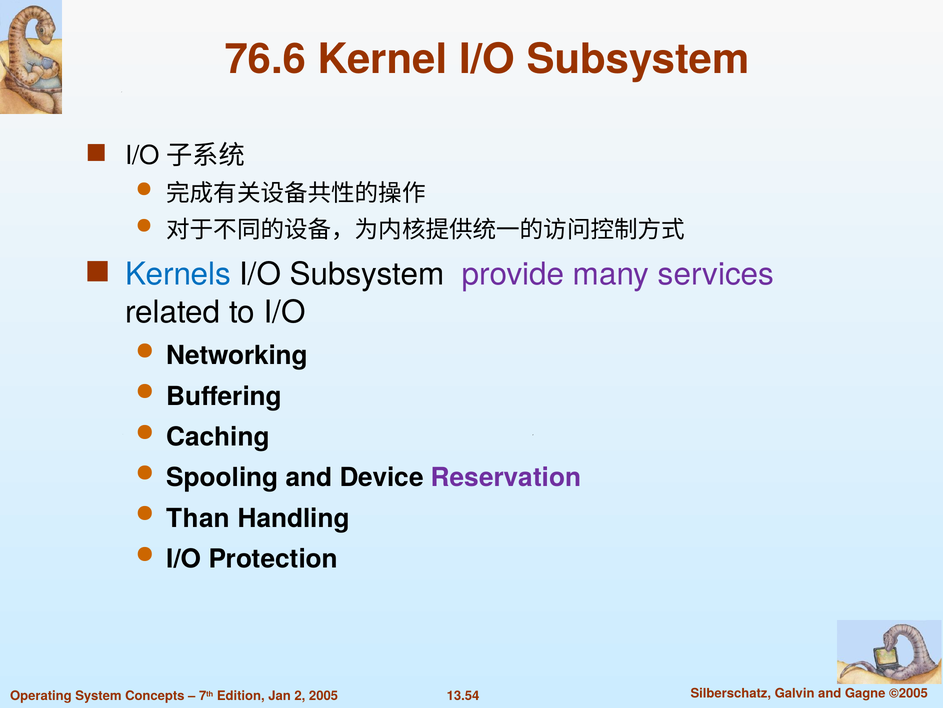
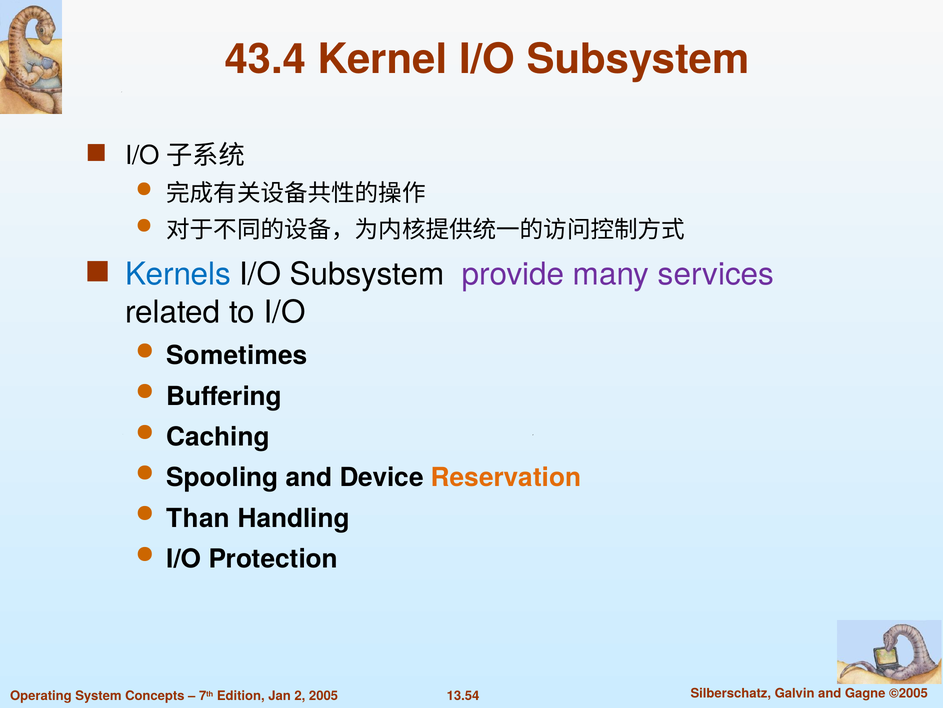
76.6: 76.6 -> 43.4 (265, 59)
Networking: Networking -> Sometimes (237, 355)
Reservation colour: purple -> orange (506, 477)
